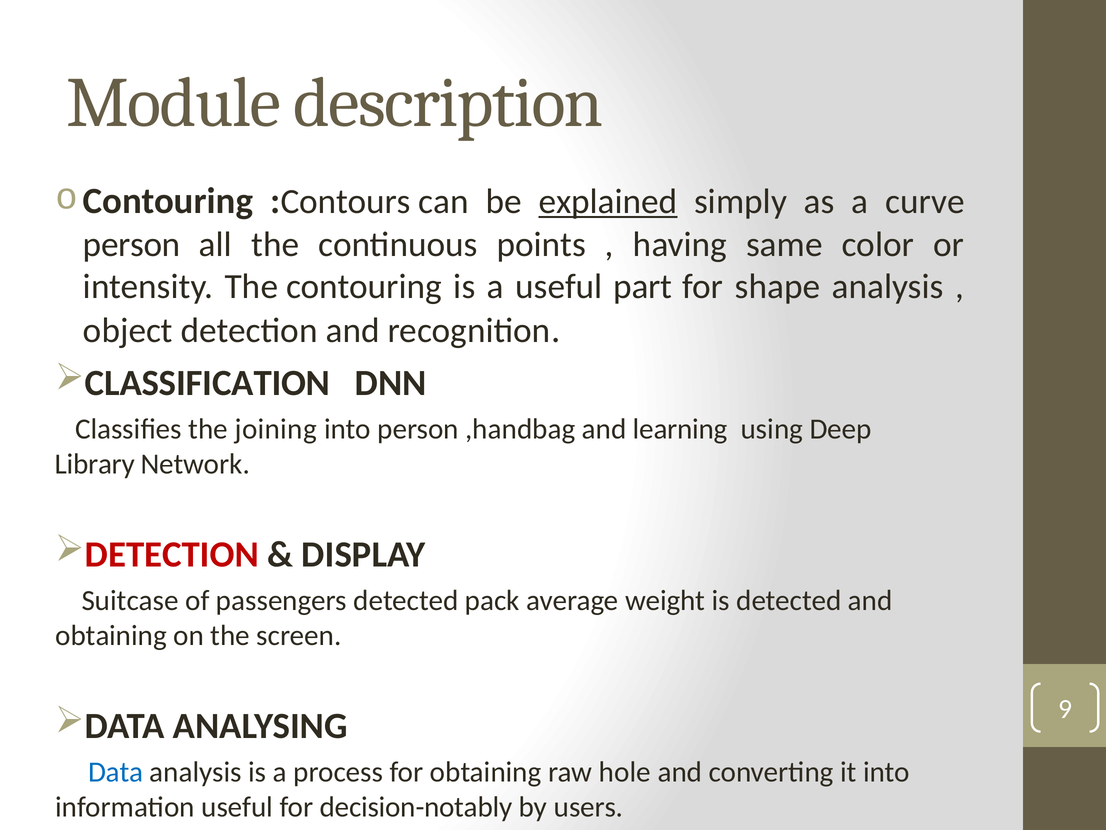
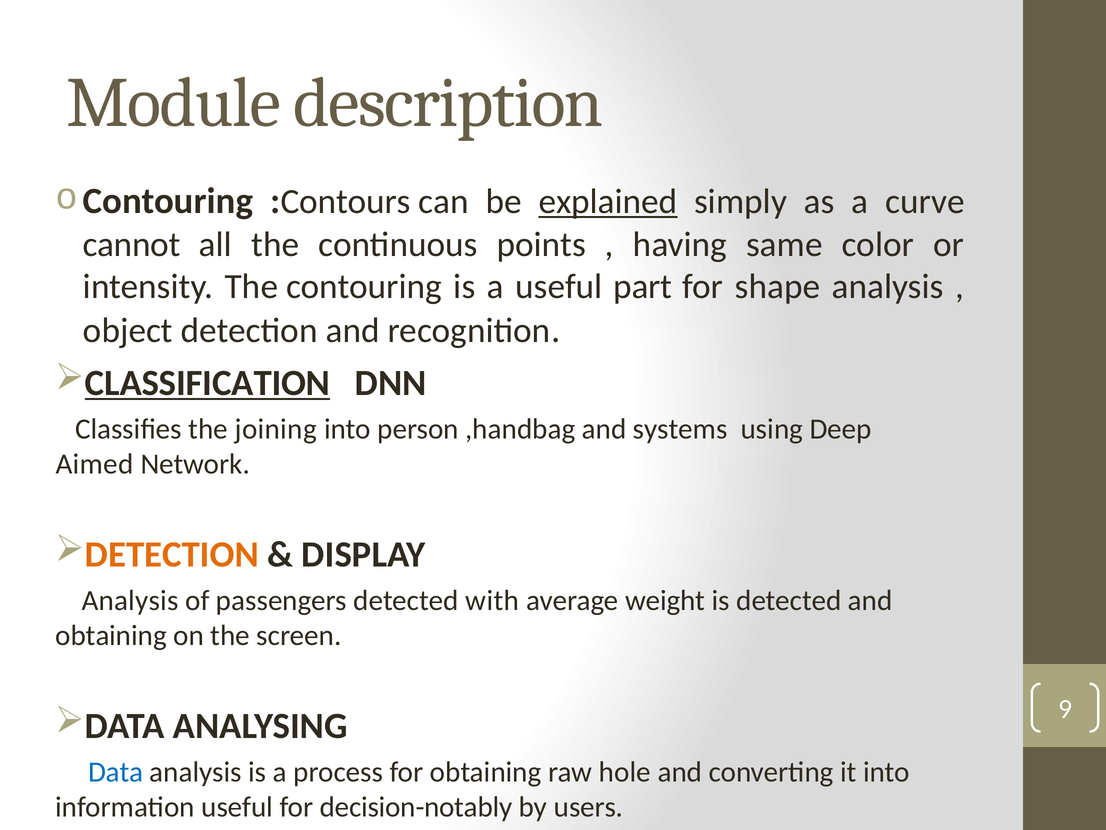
person: person -> cannot (132, 244)
CLASSIFICATION underline: none -> present (208, 383)
learning: learning -> systems (680, 429)
Library: Library -> Aimed (95, 464)
DETECTION colour: red -> orange (172, 554)
Suitcase: Suitcase -> Analysis (130, 600)
pack: pack -> with (492, 600)
